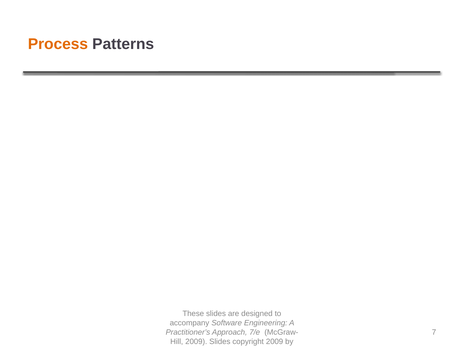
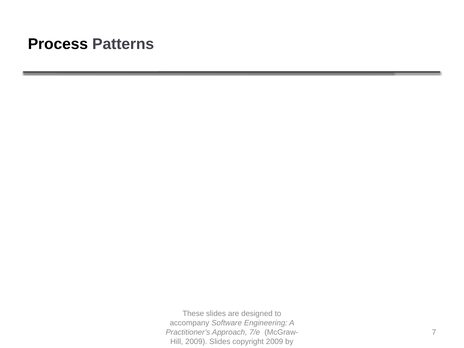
Process colour: orange -> black (58, 44)
